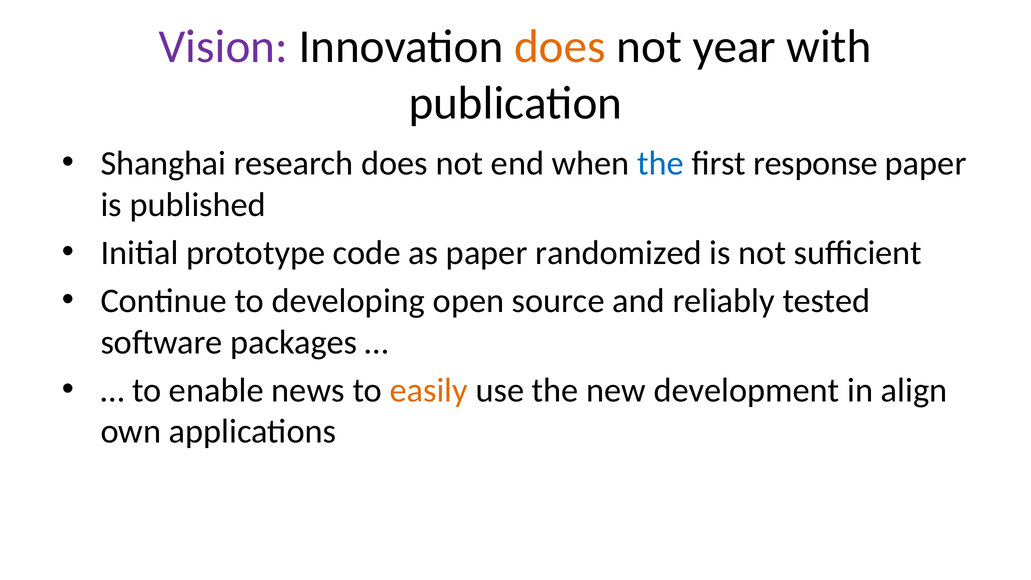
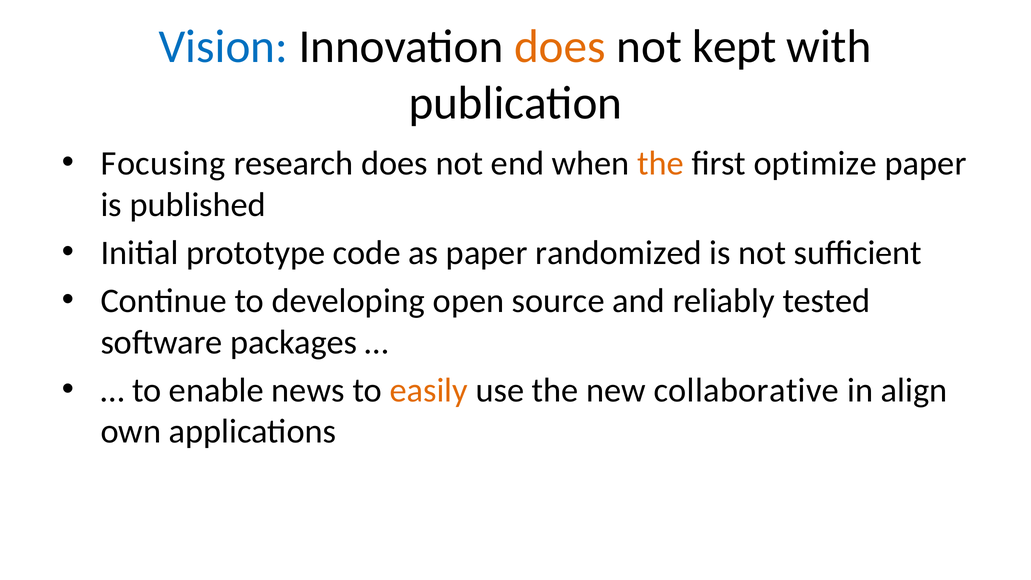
Vision colour: purple -> blue (223, 46)
year: year -> kept (734, 46)
Shanghai: Shanghai -> Focusing (163, 164)
the colour: blue -> orange (661, 164)
response: response -> optimize (815, 164)
development: development -> collaborative (746, 390)
